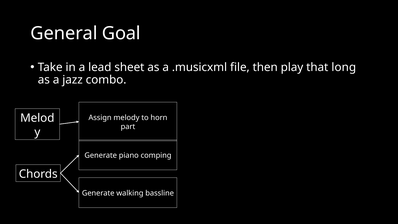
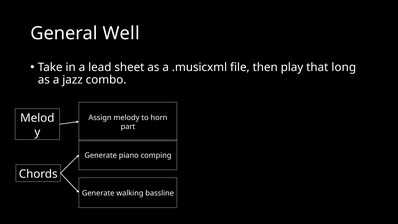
Goal: Goal -> Well (121, 33)
